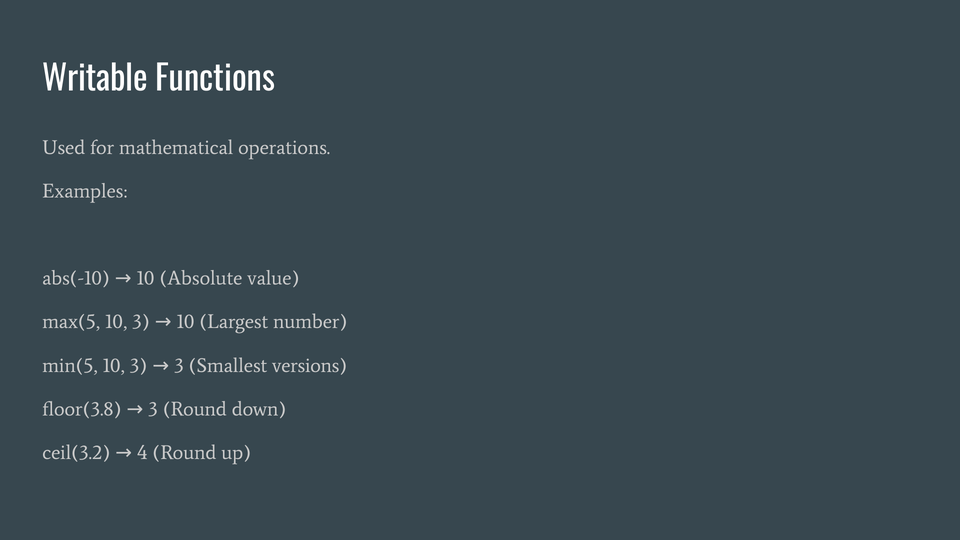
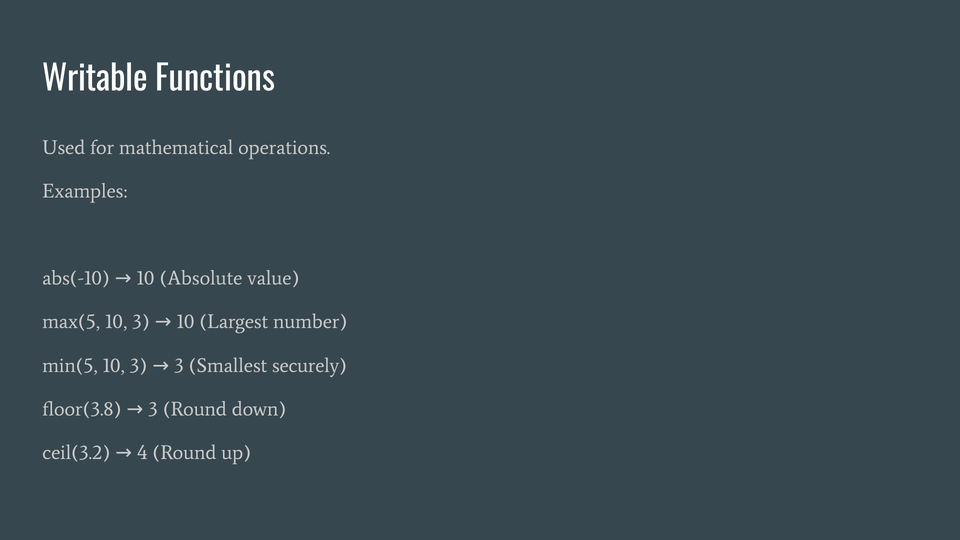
versions: versions -> securely (310, 365)
